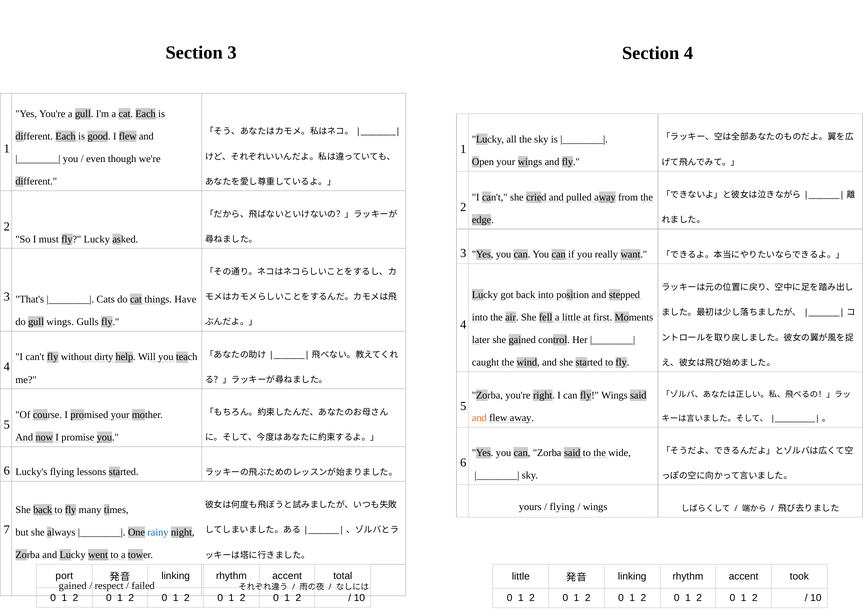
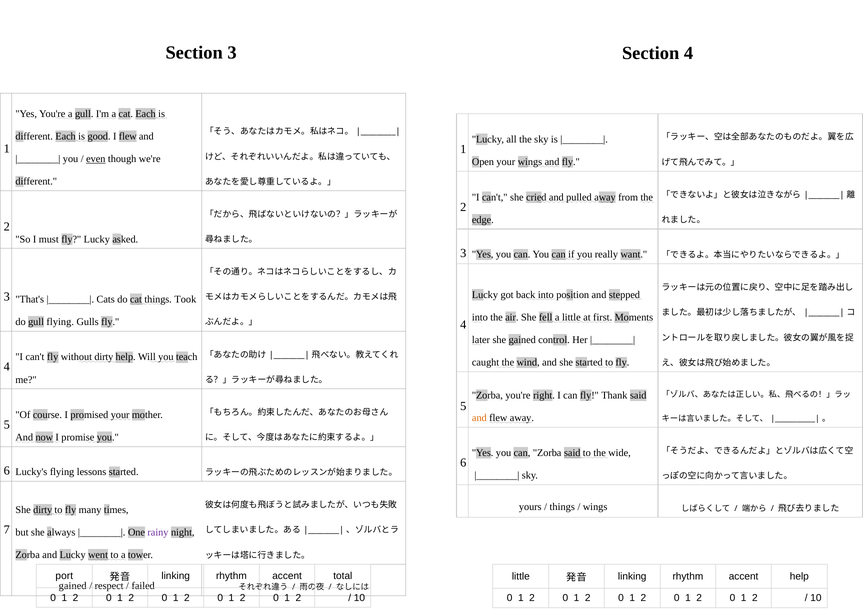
even underline: none -> present (96, 159)
Have: Have -> Took (185, 299)
gull wings: wings -> flying (60, 322)
fly Wings: Wings -> Thank (614, 395)
flying: flying -> things (562, 507)
She back: back -> dirty (43, 510)
rainy colour: blue -> purple (158, 533)
accent took: took -> help (799, 577)
